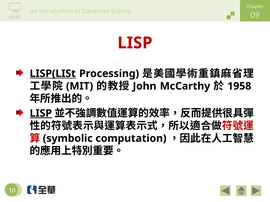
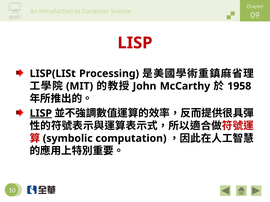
LISP(LISt underline: present -> none (53, 74)
